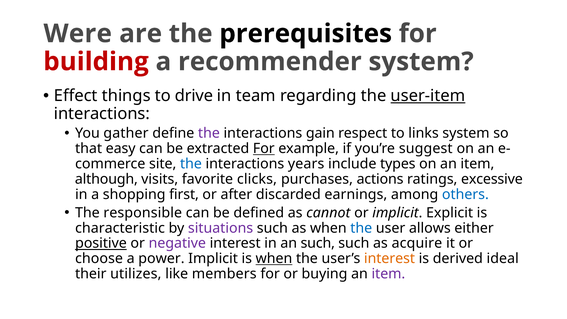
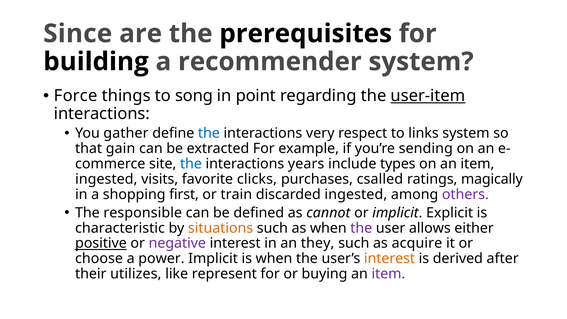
Were: Were -> Since (78, 34)
building colour: red -> black (96, 62)
Effect: Effect -> Force (76, 96)
drive: drive -> song (194, 96)
team: team -> point (256, 96)
the colour: purple -> blue (209, 133)
gain: gain -> very (320, 133)
easy: easy -> gain (121, 149)
For underline: present -> none (264, 149)
suggest: suggest -> sending (426, 149)
although: although -> ingested (106, 179)
actions: actions -> csalled (380, 179)
excessive: excessive -> magically (492, 179)
after: after -> train (236, 194)
discarded earnings: earnings -> ingested (356, 194)
others colour: blue -> purple (465, 194)
situations colour: purple -> orange (221, 228)
the colour: blue -> purple (361, 228)
an such: such -> they (318, 243)
when underline: present -> none (274, 259)
ideal: ideal -> after (503, 259)
members: members -> represent (224, 274)
